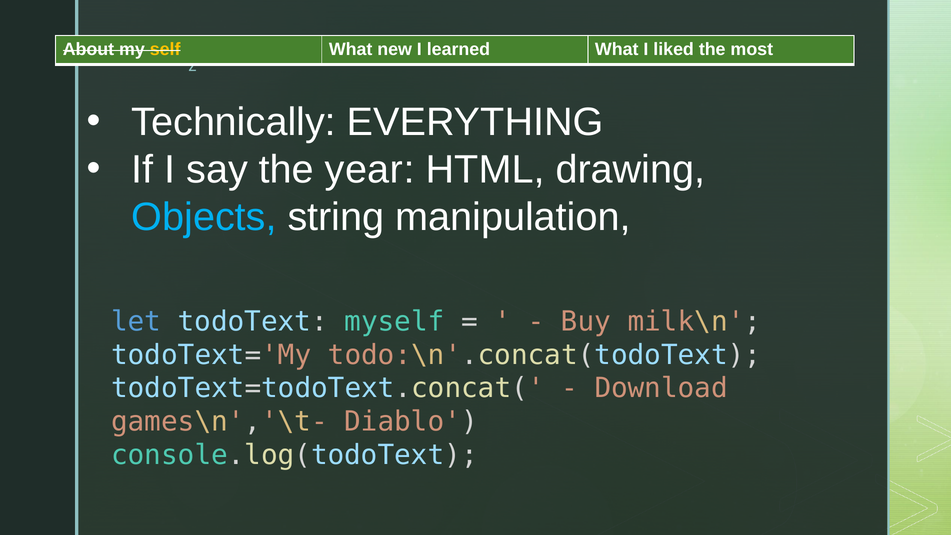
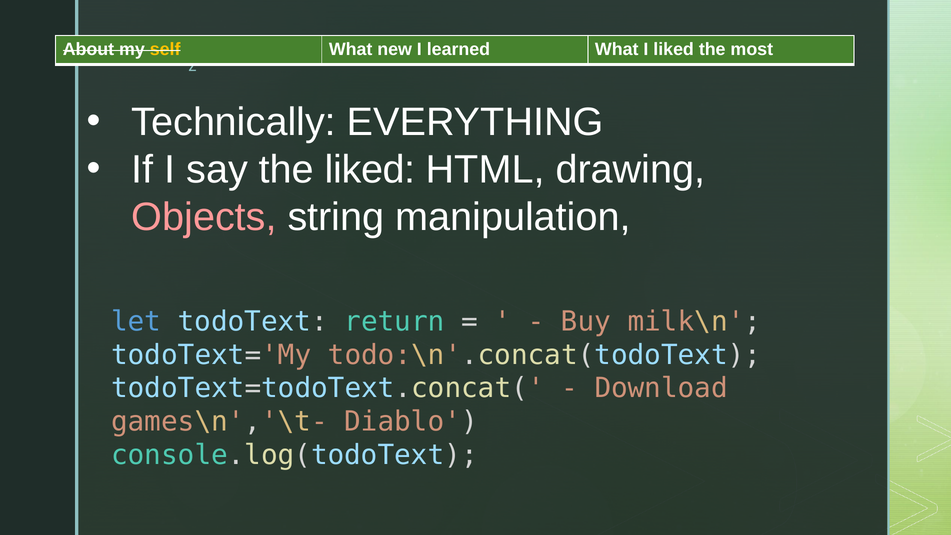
the year: year -> liked (370, 170)
Objects colour: light blue -> pink (204, 217)
myself: myself -> return (394, 322)
